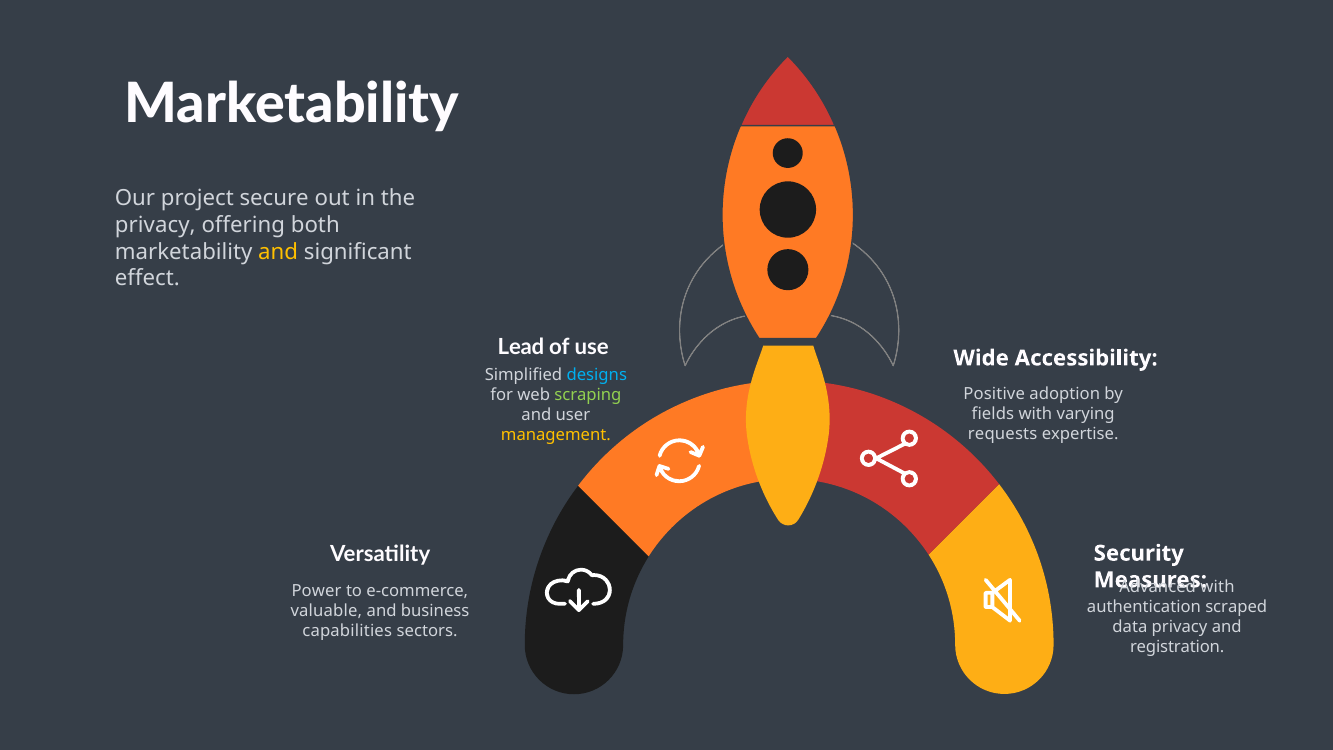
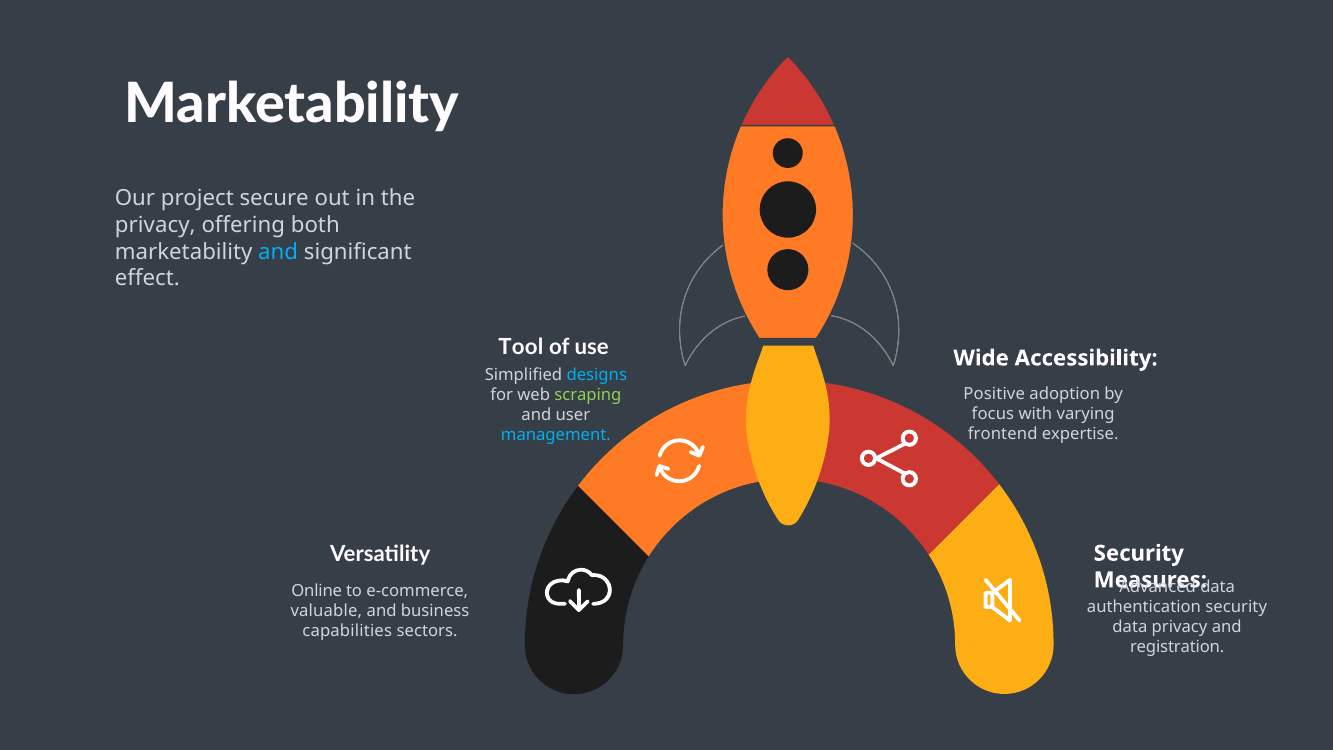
and colour: yellow -> light blue (278, 252)
Lead: Lead -> Tool (521, 347)
fields: fields -> focus (993, 414)
requests: requests -> frontend (1003, 434)
management colour: yellow -> light blue (556, 435)
with: with -> data (1218, 587)
Power: Power -> Online (317, 591)
authentication scraped: scraped -> security (1236, 607)
